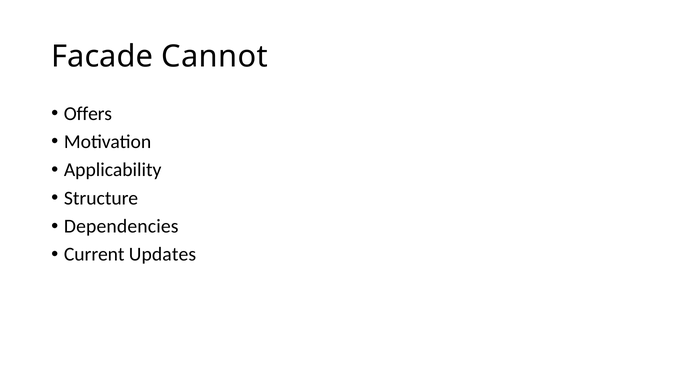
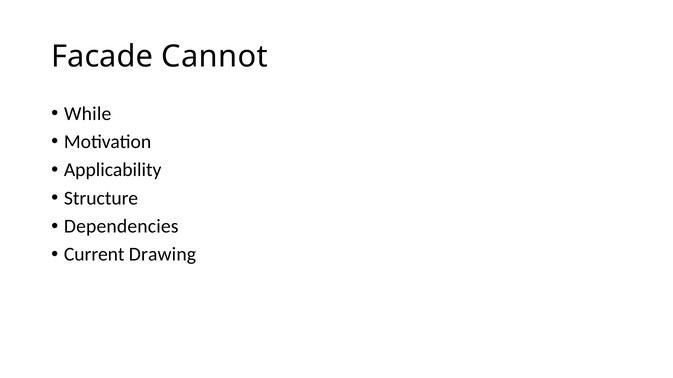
Offers: Offers -> While (88, 114)
Updates: Updates -> Drawing (162, 255)
